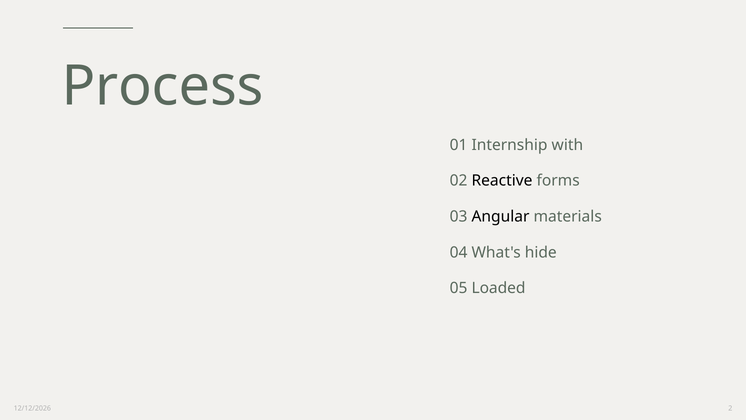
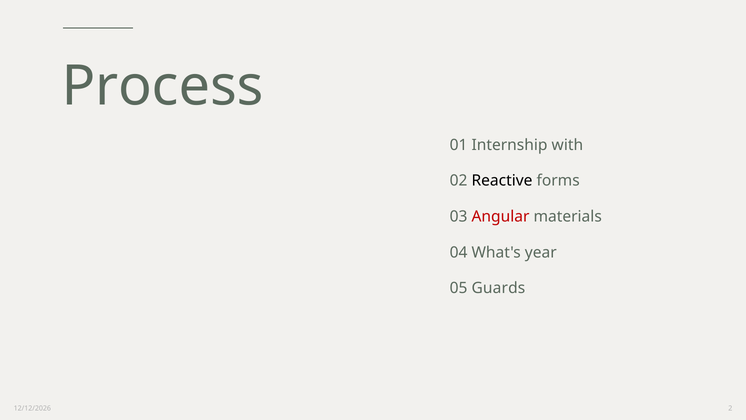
Angular colour: black -> red (501, 216)
hide: hide -> year (541, 252)
Loaded: Loaded -> Guards (498, 288)
